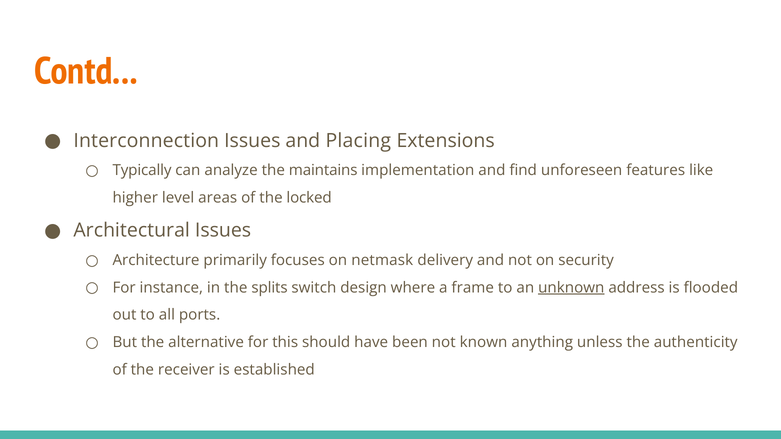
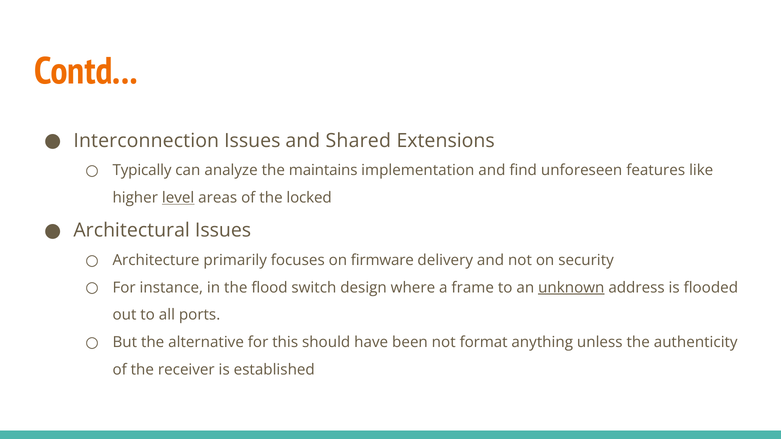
Placing: Placing -> Shared (358, 141)
level underline: none -> present (178, 198)
netmask: netmask -> firmware (382, 260)
splits: splits -> flood (269, 288)
known: known -> format (484, 343)
